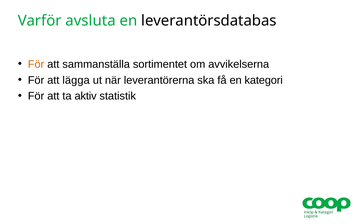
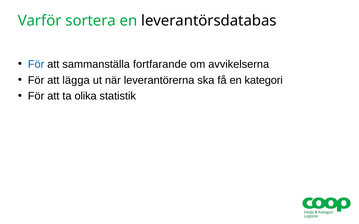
avsluta: avsluta -> sortera (91, 21)
För colour: orange -> blue (36, 64)
sortimentet: sortimentet -> fortfarande (160, 64)
aktiv: aktiv -> olika (86, 96)
